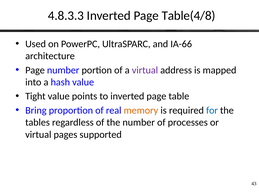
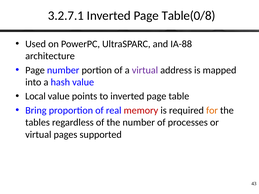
4.8.3.3: 4.8.3.3 -> 3.2.7.1 (66, 16)
Table(4/8: Table(4/8 -> Table(0/8 (189, 16)
IA-66: IA-66 -> IA-88 (181, 44)
Tight: Tight -> Local (35, 96)
memory colour: orange -> red (141, 110)
for colour: blue -> orange (212, 110)
